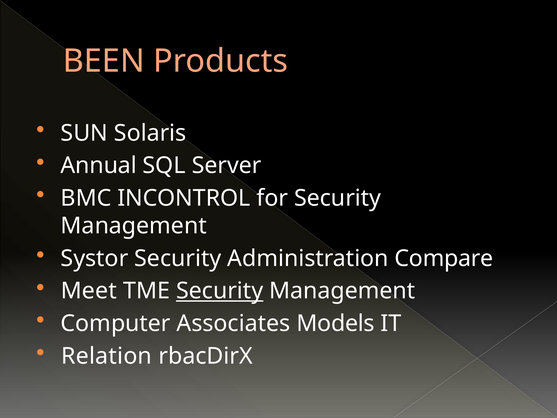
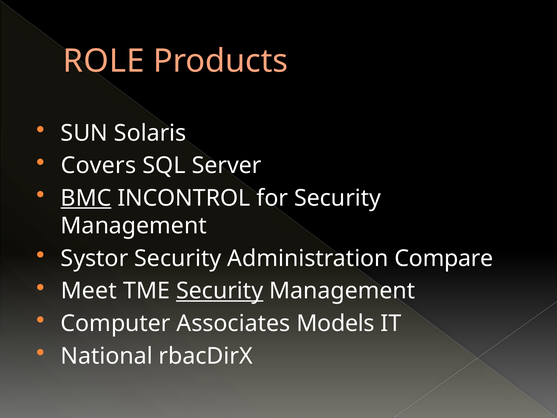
BEEN: BEEN -> ROLE (104, 61)
Annual: Annual -> Covers (98, 165)
BMC underline: none -> present (86, 198)
Relation: Relation -> National (107, 356)
